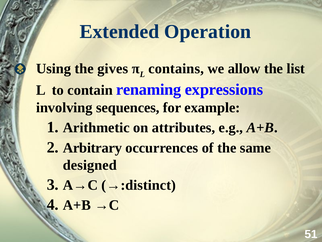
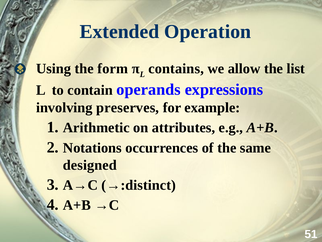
gives: gives -> form (113, 69)
renaming: renaming -> operands (149, 89)
sequences: sequences -> preserves (128, 107)
Arbitrary: Arbitrary -> Notations (92, 148)
